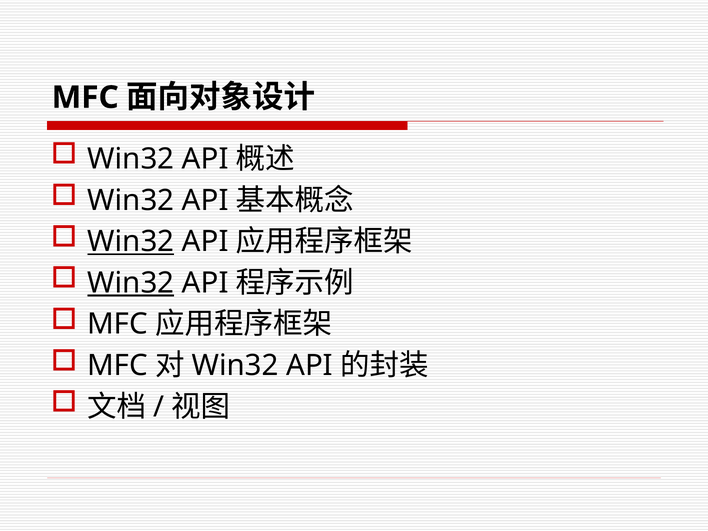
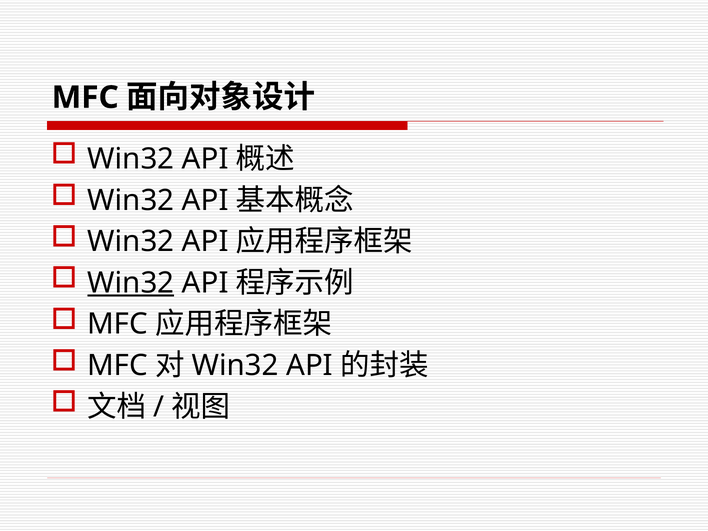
Win32 underline: present -> none (131, 242)
